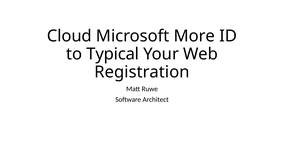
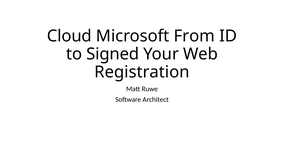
More: More -> From (194, 36)
Typical: Typical -> Signed (113, 54)
